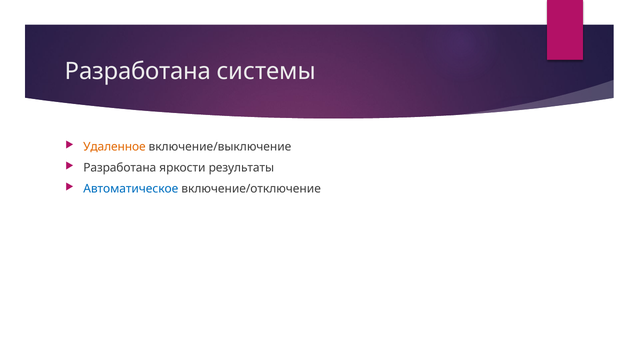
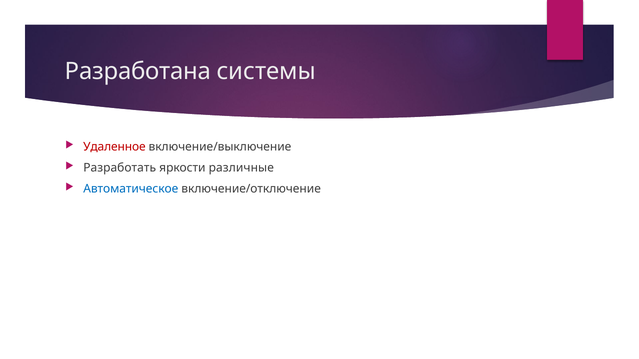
Удаленное colour: orange -> red (114, 147)
Разработана: Разработана -> Разработать (120, 168)
результаты: результаты -> различные (241, 168)
